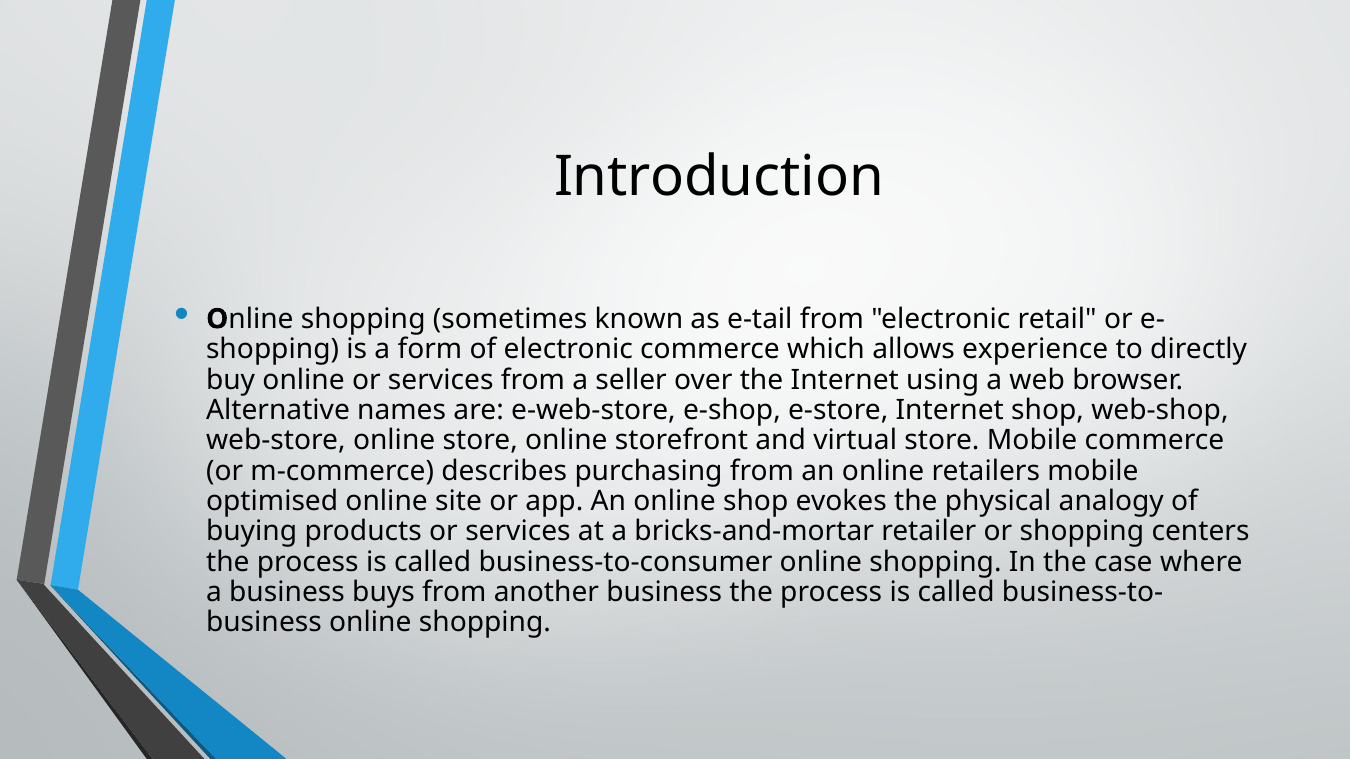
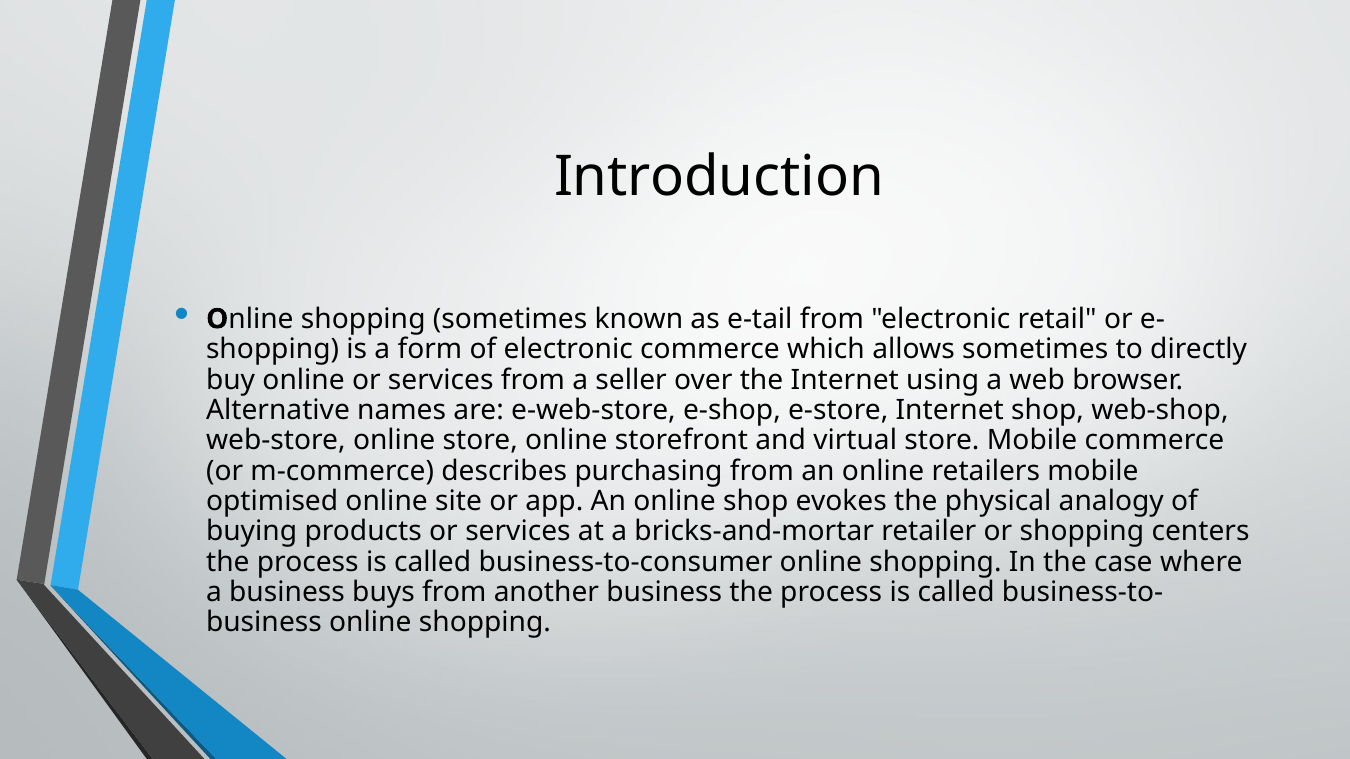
allows experience: experience -> sometimes (1035, 350)
